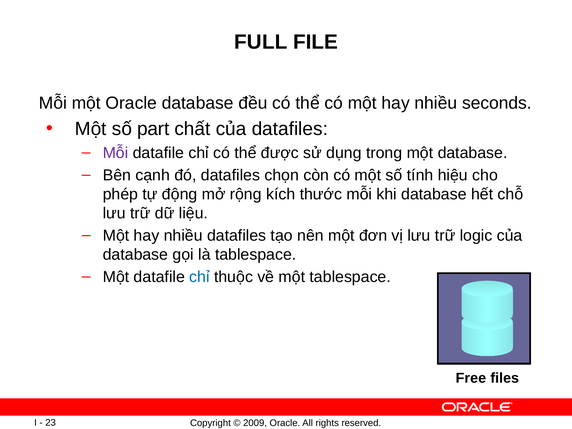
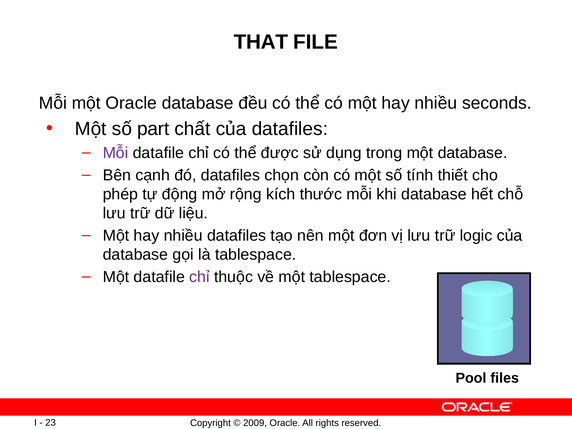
FULL: FULL -> THAT (261, 42)
hiệu: hiệu -> thiết (453, 175)
chỉ colour: blue -> purple (200, 277)
Free: Free -> Pool (471, 378)
